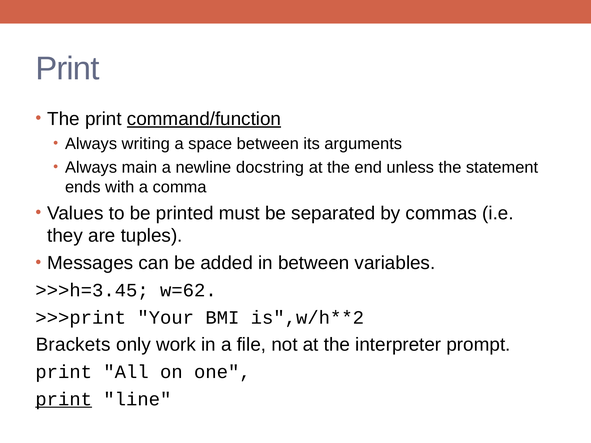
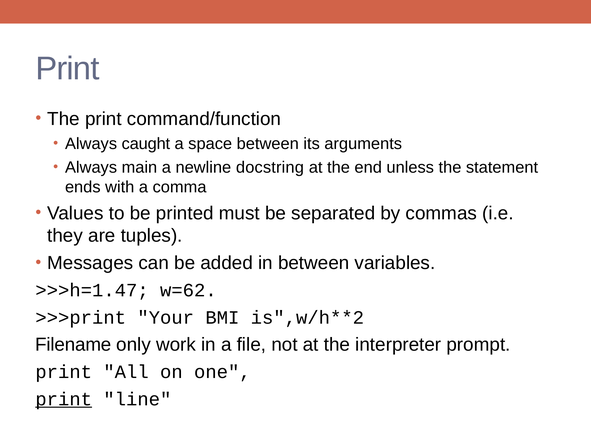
command/function underline: present -> none (204, 119)
writing: writing -> caught (146, 144)
>>>h=3.45: >>>h=3.45 -> >>>h=1.47 (92, 290)
Brackets: Brackets -> Filename (73, 345)
